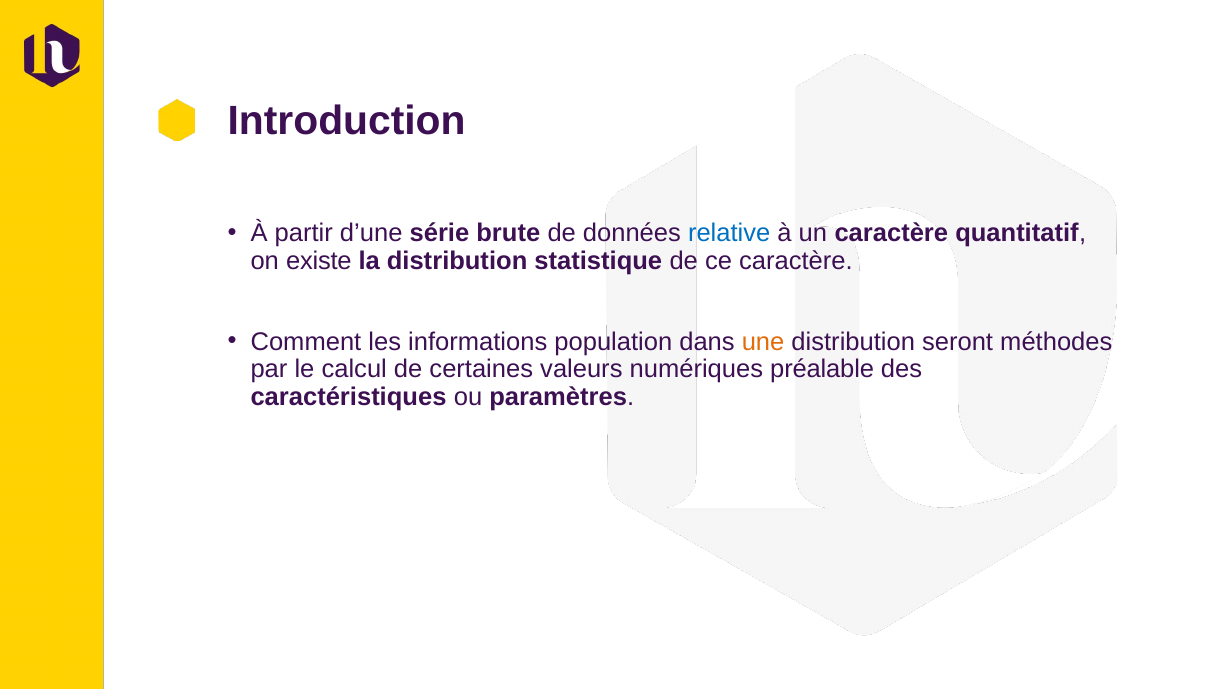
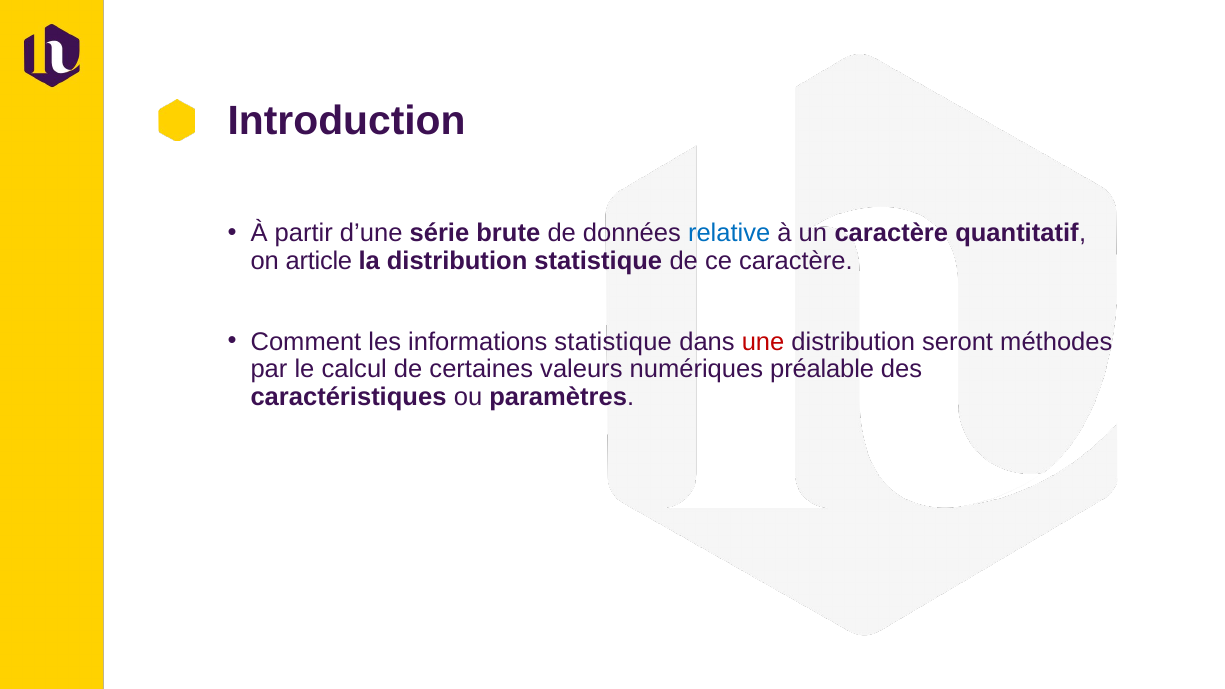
existe: existe -> article (319, 261)
informations population: population -> statistique (613, 342)
une colour: orange -> red (763, 342)
